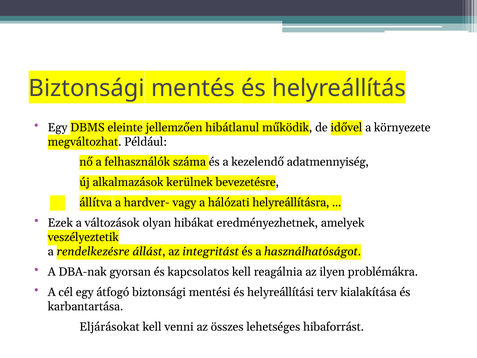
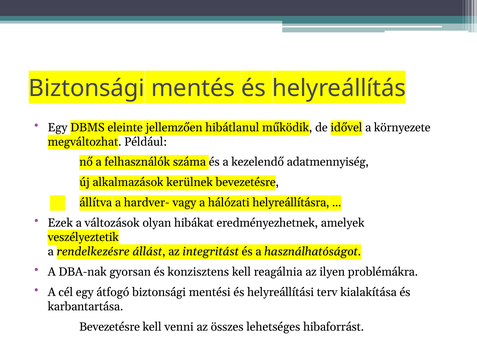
kapcsolatos: kapcsolatos -> konzisztens (198, 272)
Eljárásokat: Eljárásokat -> Bevezetésre (110, 327)
